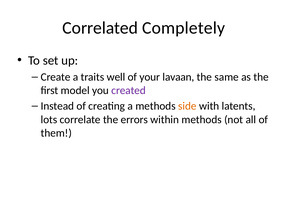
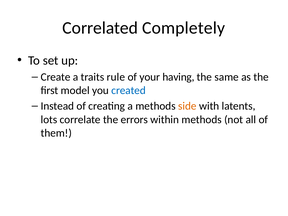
well: well -> rule (116, 77)
lavaan: lavaan -> having (178, 77)
created colour: purple -> blue (129, 90)
